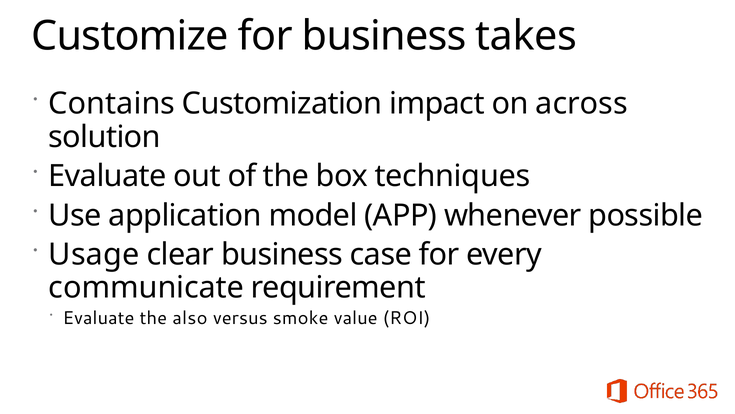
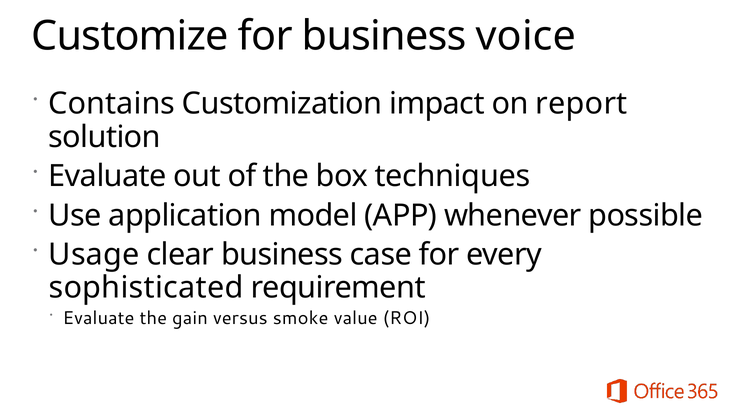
takes: takes -> voice (526, 36)
across: across -> report (581, 104)
communicate: communicate -> sophisticated (146, 287)
also: also -> gain (190, 318)
